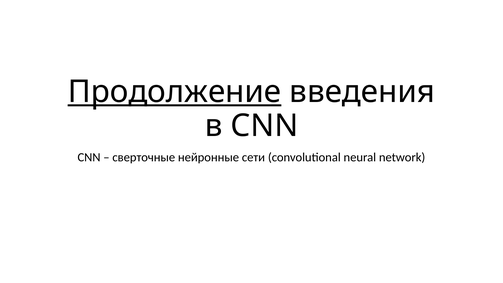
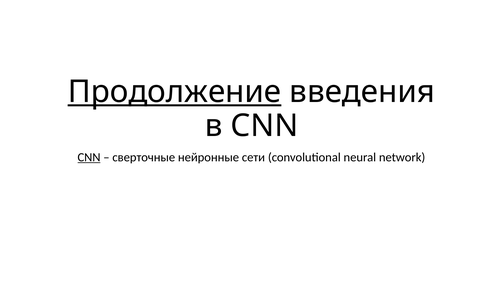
CNN underline: none -> present (89, 157)
